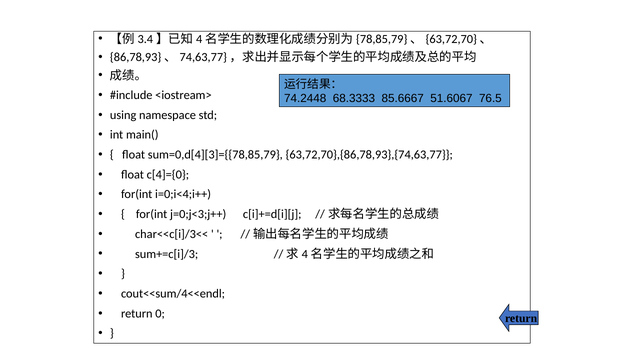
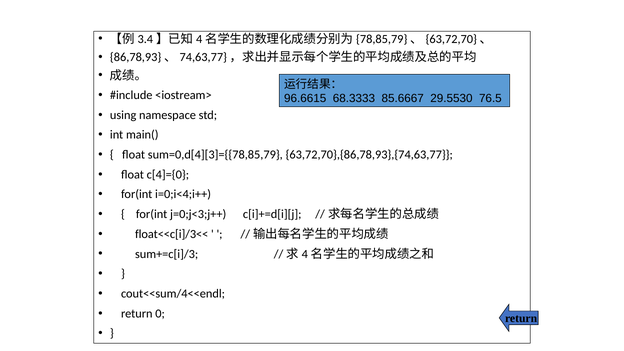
74.2448: 74.2448 -> 96.6615 (305, 98)
51.6067: 51.6067 -> 29.5530 (451, 98)
char<<c[i]/3<<: char<<c[i]/3<< -> float<<c[i]/3<< (172, 234)
